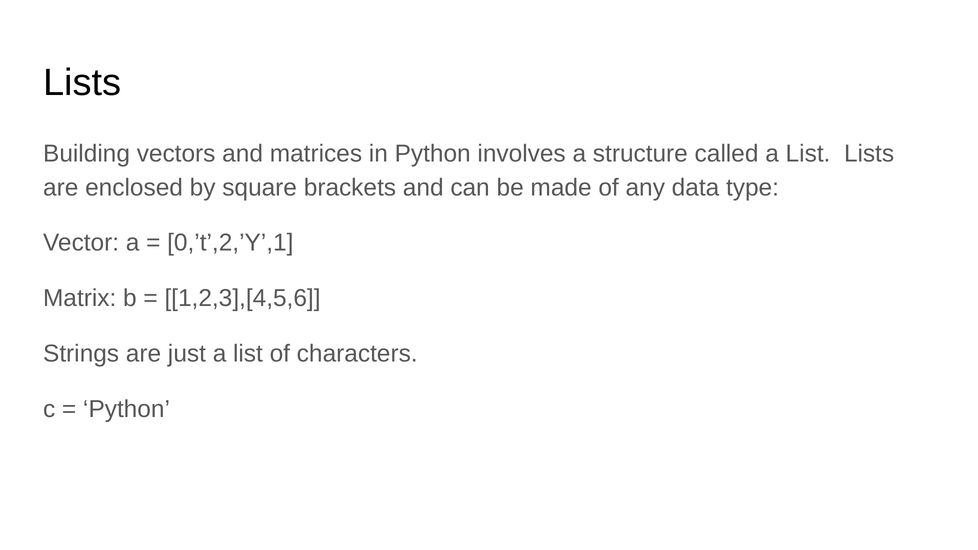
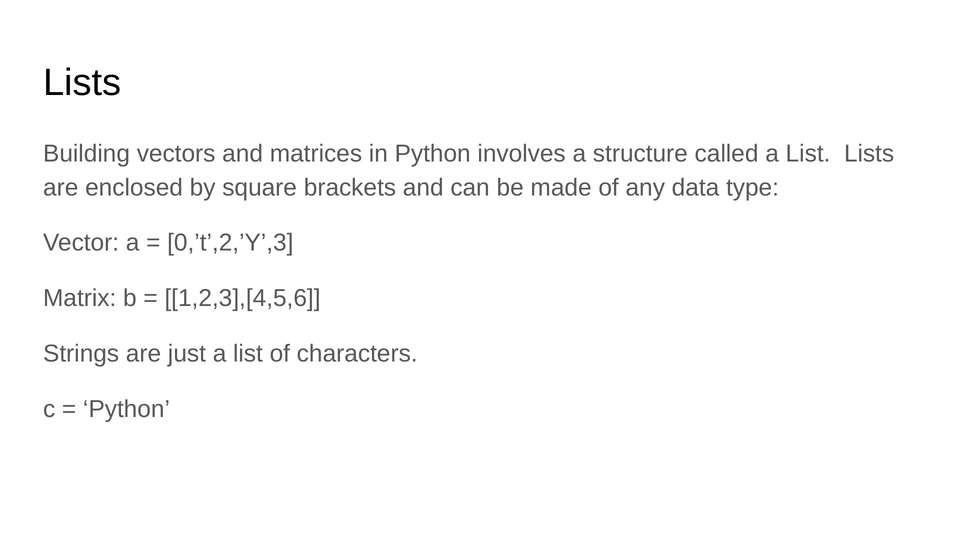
0,’t’,2,’Y’,1: 0,’t’,2,’Y’,1 -> 0,’t’,2,’Y’,3 (230, 243)
